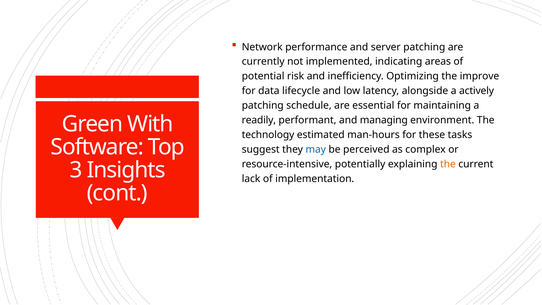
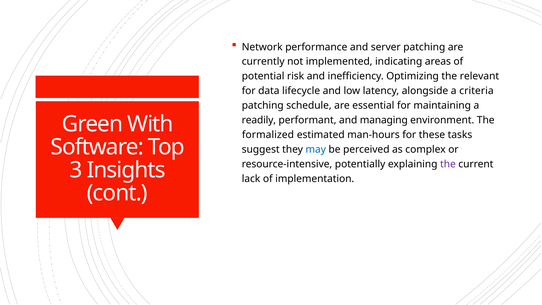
improve: improve -> relevant (479, 76)
actively: actively -> criteria (476, 91)
technology: technology -> formalized (268, 135)
the colour: orange -> purple (448, 164)
